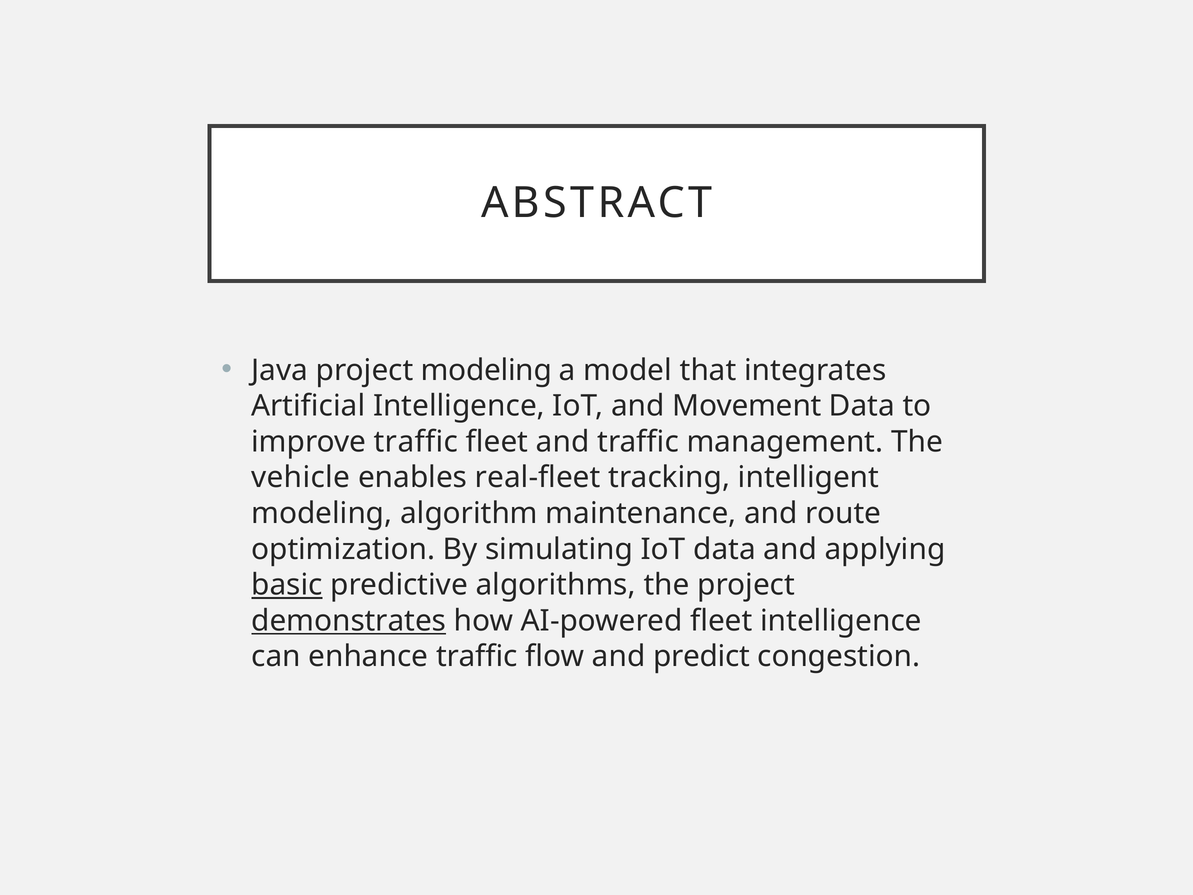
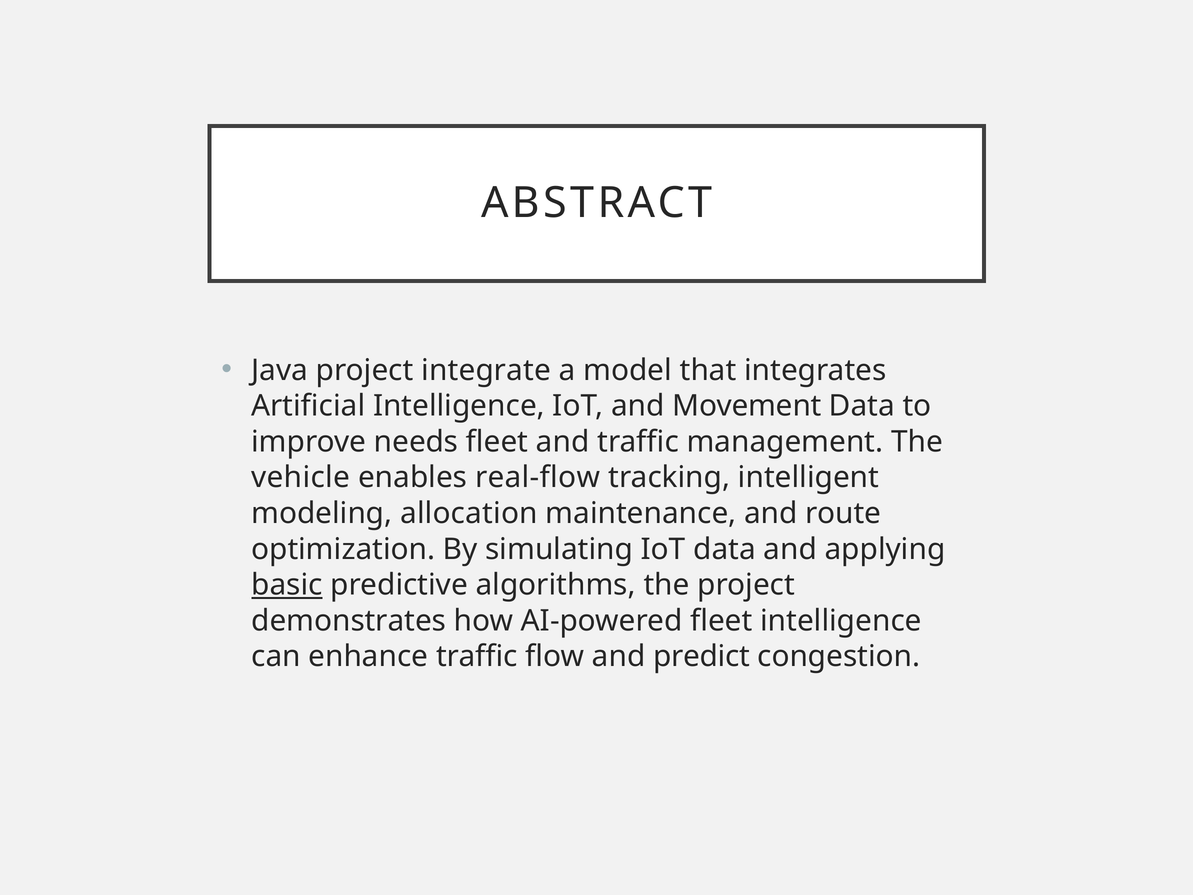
project modeling: modeling -> integrate (486, 370)
improve traffic: traffic -> needs (416, 442)
real-fleet: real-fleet -> real-flow (538, 478)
algorithm: algorithm -> allocation (469, 513)
demonstrates underline: present -> none (349, 621)
